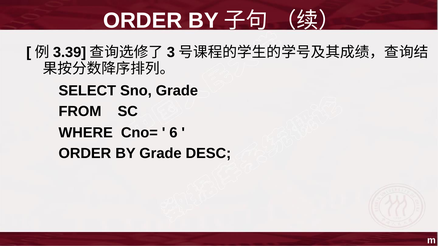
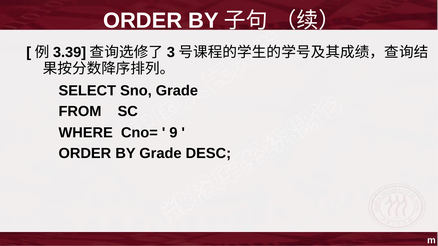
6: 6 -> 9 (173, 133)
